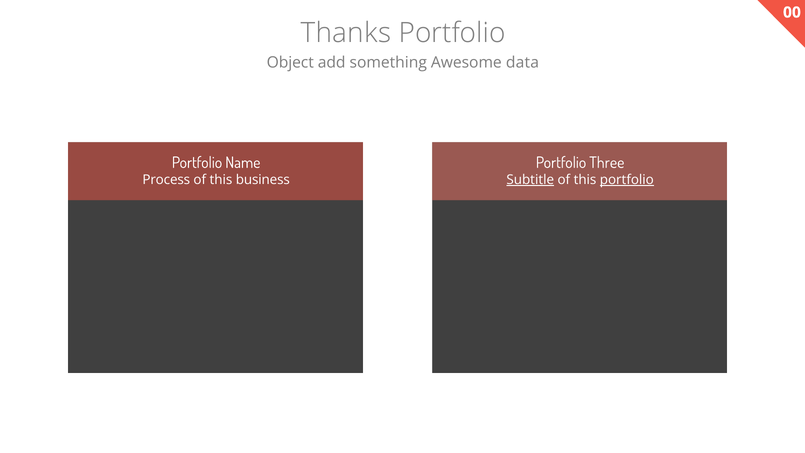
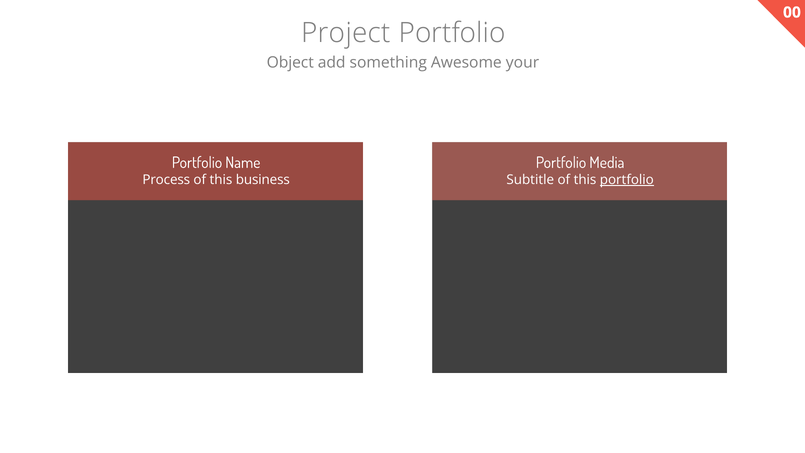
Thanks: Thanks -> Project (346, 33)
data: data -> your (523, 63)
Three: Three -> Media (607, 163)
Subtitle underline: present -> none (530, 180)
